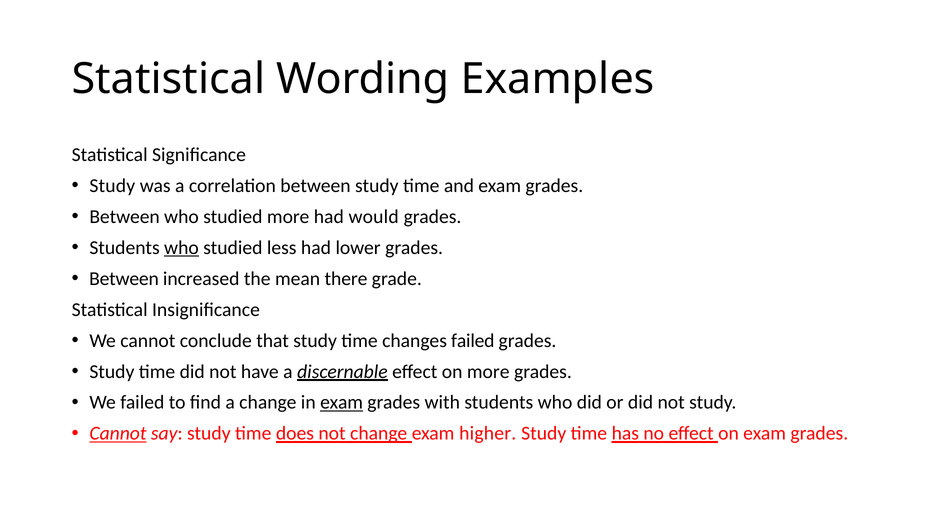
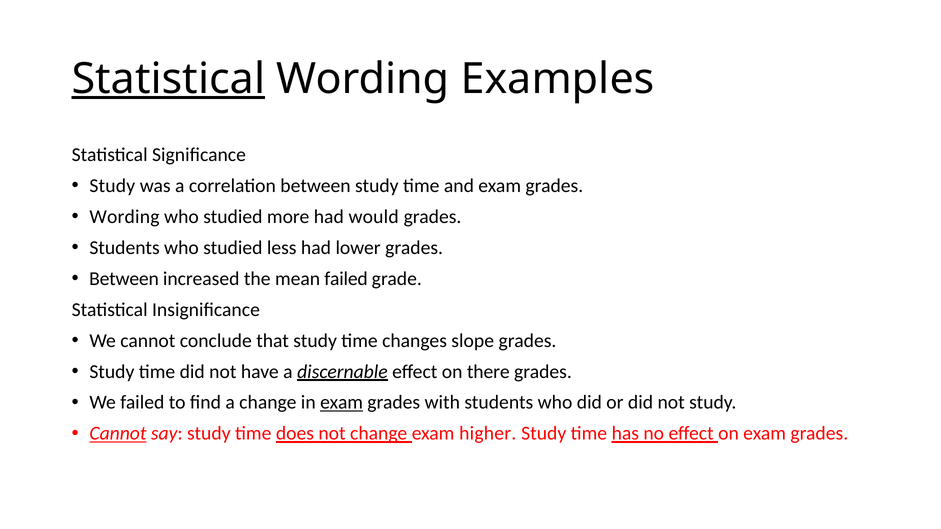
Statistical underline: none -> present (168, 79)
Between: Between -> Wording (124, 217)
who underline: present -> none (181, 248)
mean there: there -> failed (346, 279)
changes failed: failed -> slope (473, 341)
on more: more -> there (488, 372)
